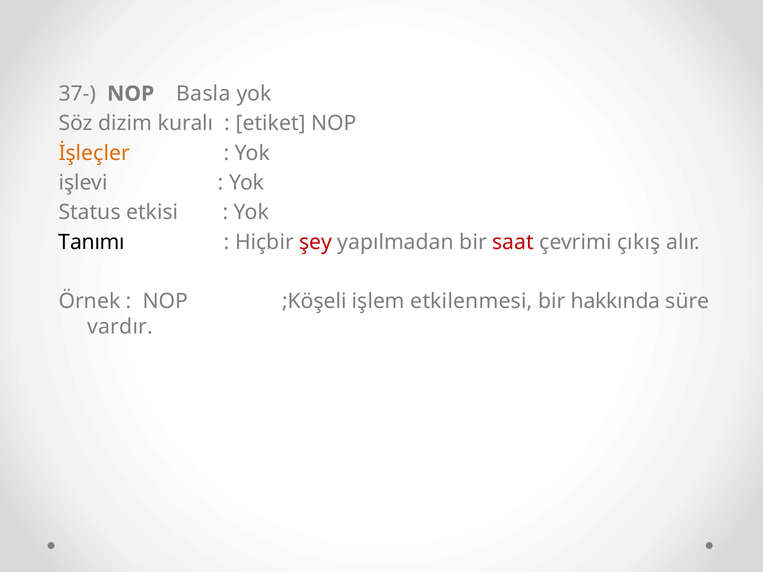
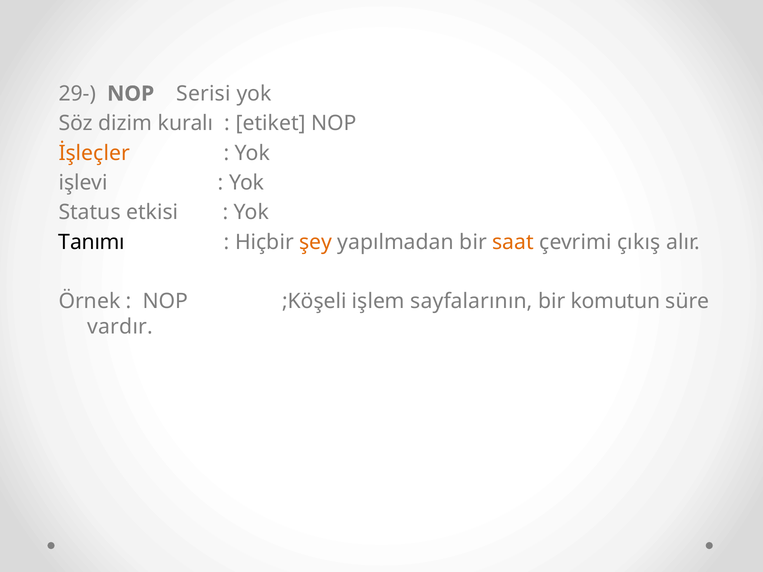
37-: 37- -> 29- (77, 94)
Basla: Basla -> Serisi (204, 94)
şey colour: red -> orange (316, 242)
saat colour: red -> orange (513, 242)
etkilenmesi: etkilenmesi -> sayfalarının (471, 302)
hakkında: hakkında -> komutun (616, 302)
